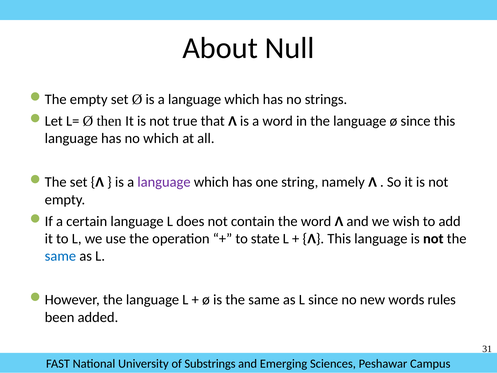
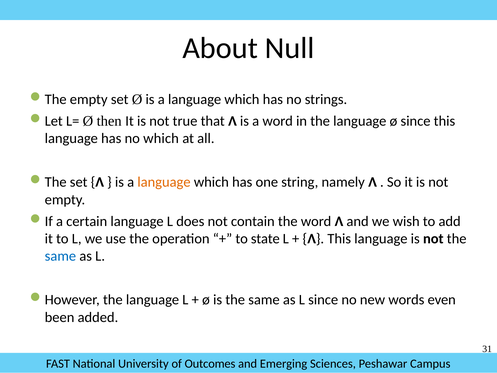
language colour: purple -> orange (164, 182)
rules: rules -> even (442, 300)
Substrings: Substrings -> Outcomes (210, 363)
